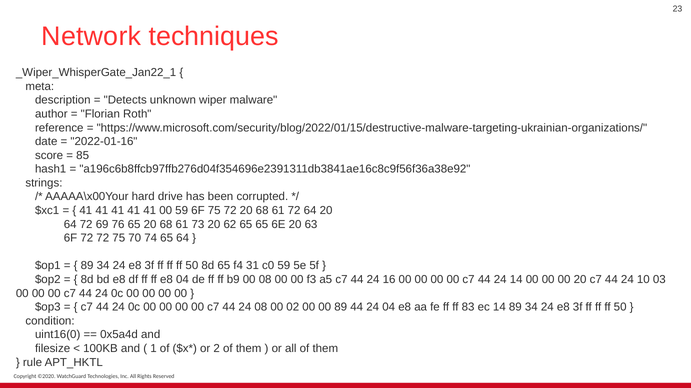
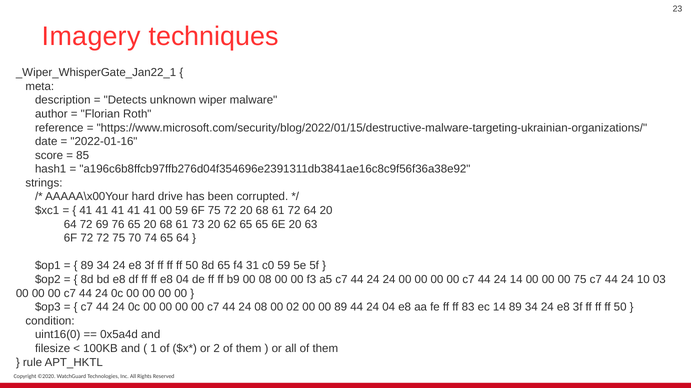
Network: Network -> Imagery (91, 37)
24 16: 16 -> 24 (389, 280)
00 20: 20 -> 75 (580, 280)
